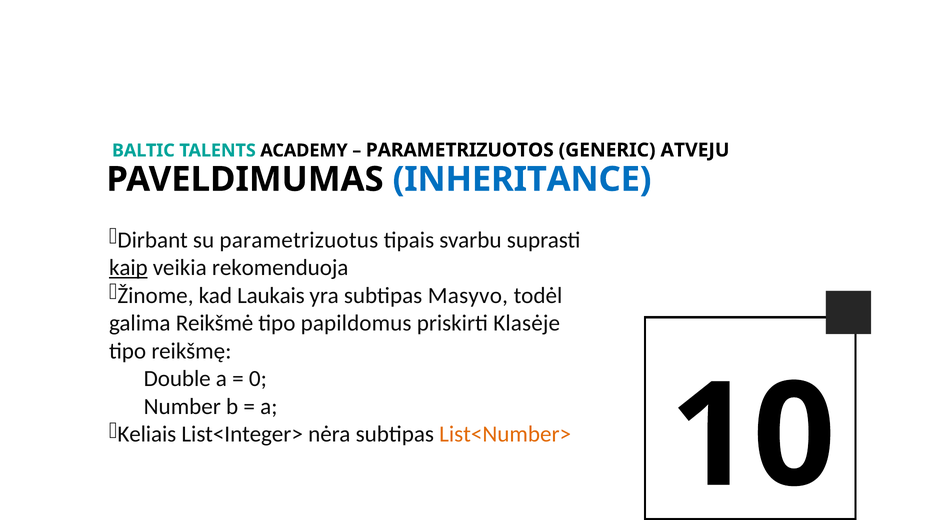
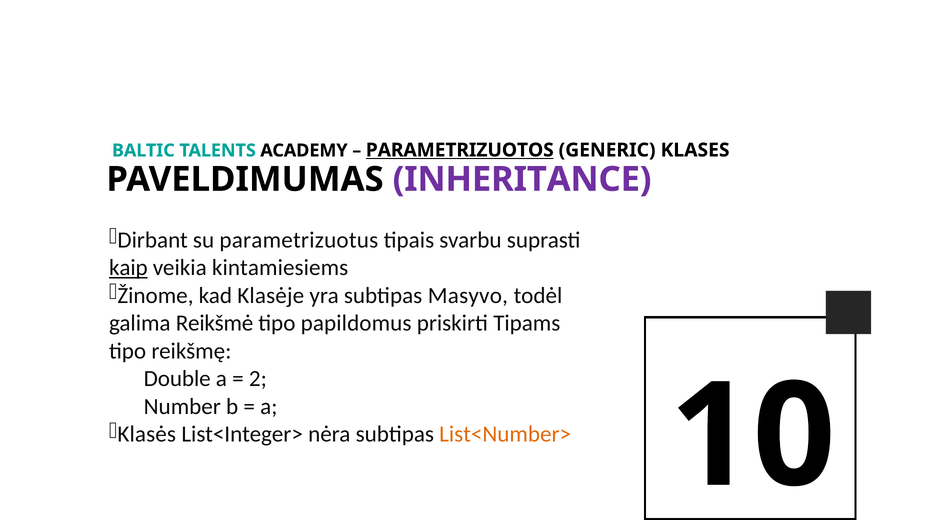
PARAMETRIZUOTOS underline: none -> present (460, 150)
ATVEJU: ATVEJU -> KLASES (695, 150)
INHERITANCE colour: blue -> purple (522, 179)
rekomenduoja: rekomenduoja -> kintamiesiems (280, 268)
Laukais: Laukais -> Klasėje (271, 296)
Klasėje: Klasėje -> Tipams (527, 323)
0: 0 -> 2 (258, 379)
Keliais: Keliais -> Klasės (147, 434)
